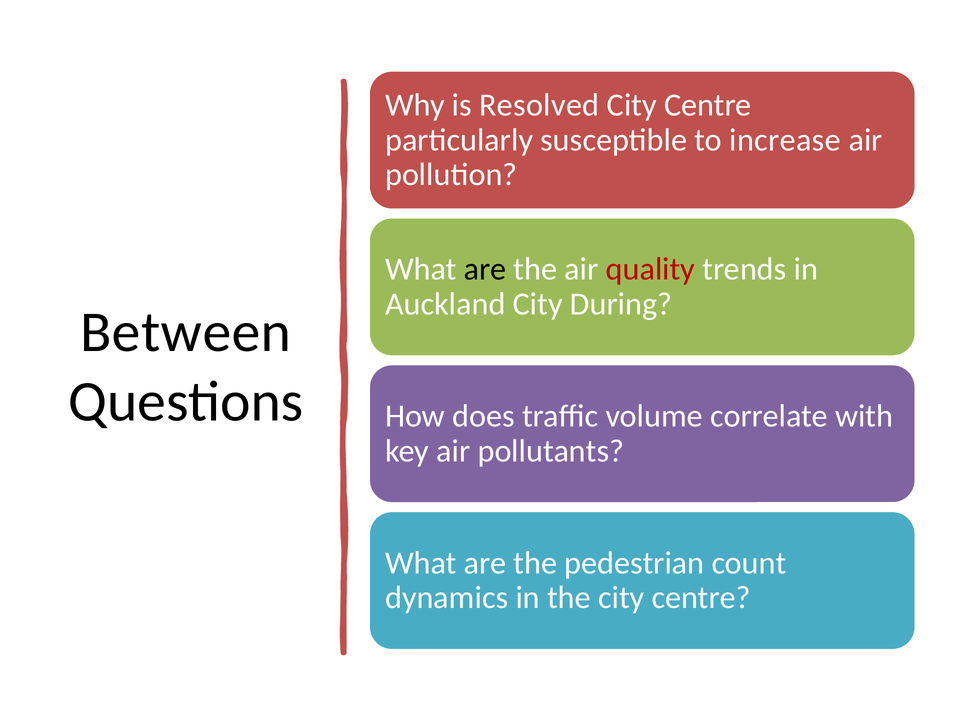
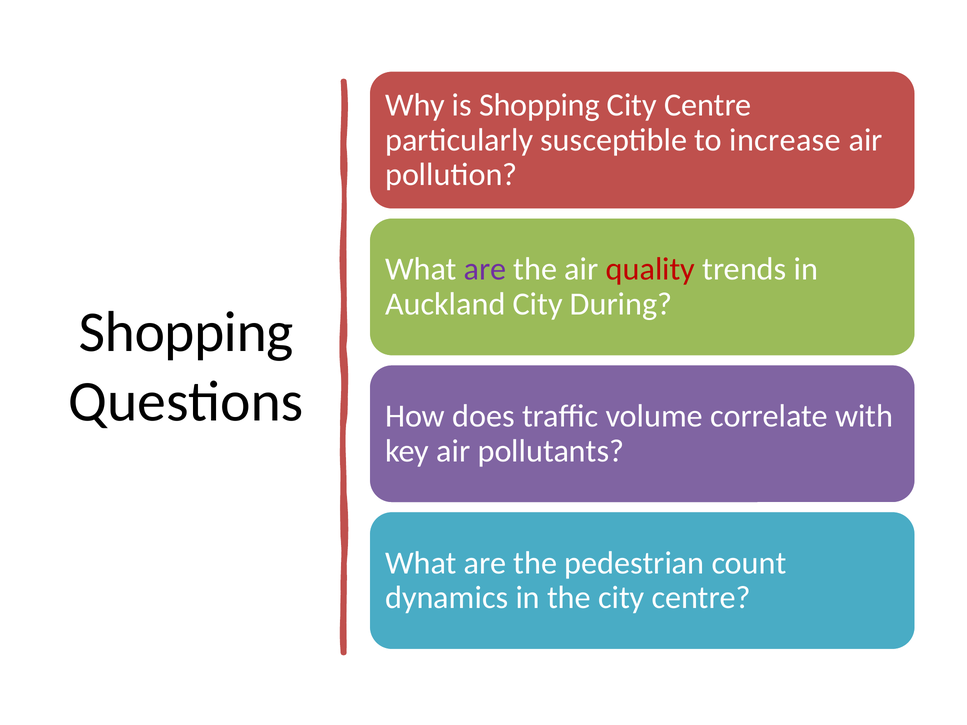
is Resolved: Resolved -> Shopping (539, 105)
are colour: black -> purple (485, 269)
Between: Between -> Shopping (186, 332)
